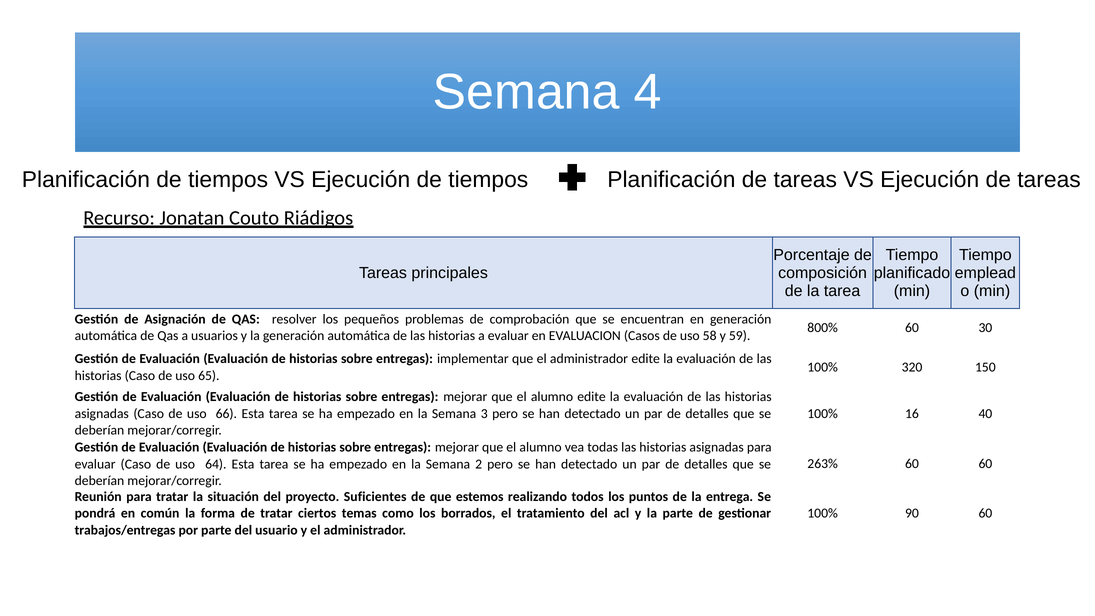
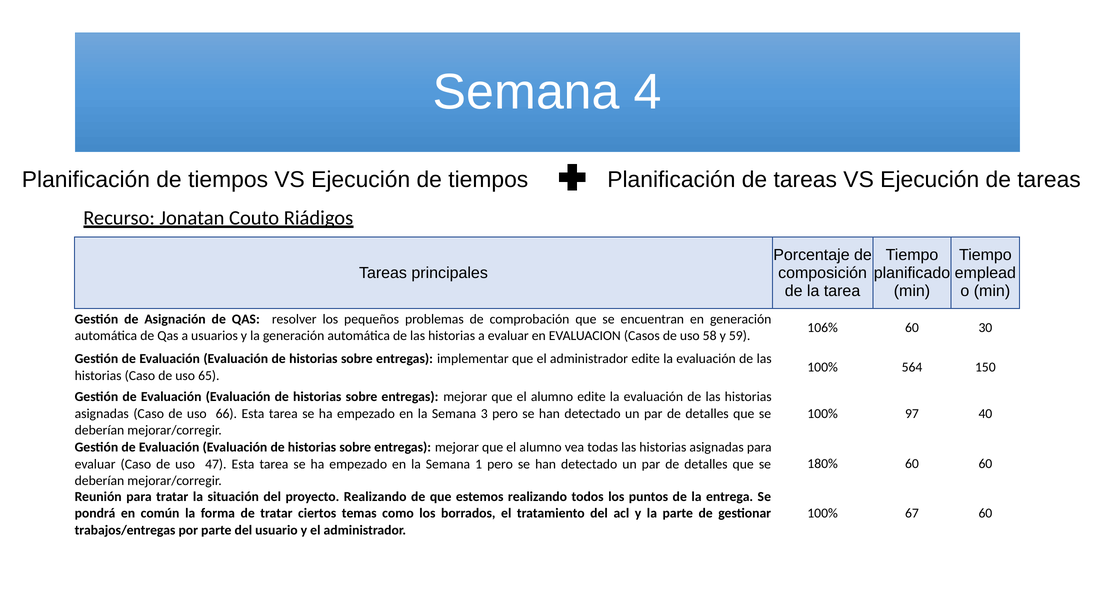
800%: 800% -> 106% (823, 328)
320: 320 -> 564 (912, 367)
16: 16 -> 97 (912, 413)
263%: 263% -> 180% (823, 464)
64: 64 -> 47 (216, 464)
2: 2 -> 1 (479, 464)
proyecto Suficientes: Suficientes -> Realizando (375, 497)
90: 90 -> 67 (912, 513)
